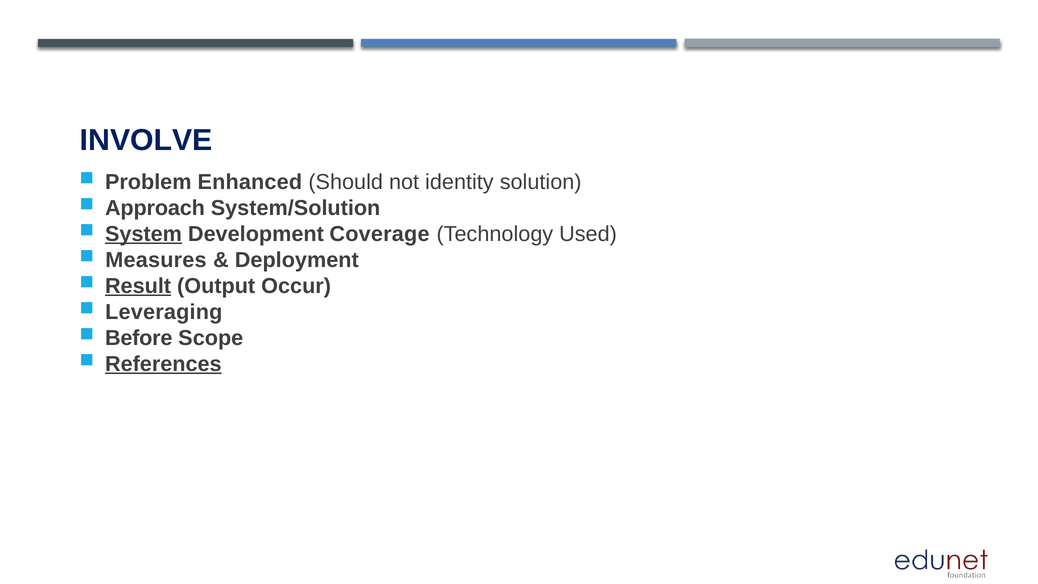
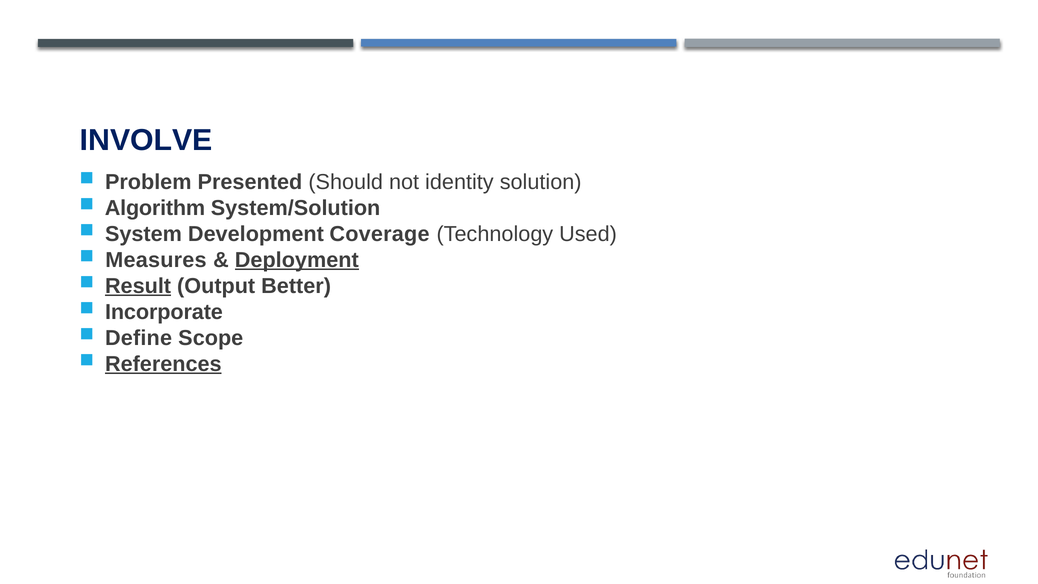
Enhanced: Enhanced -> Presented (250, 182)
Approach: Approach -> Algorithm (155, 208)
System underline: present -> none (143, 234)
Deployment underline: none -> present (297, 260)
Occur: Occur -> Better (296, 286)
Leveraging: Leveraging -> Incorporate (164, 312)
Before: Before -> Define (139, 338)
